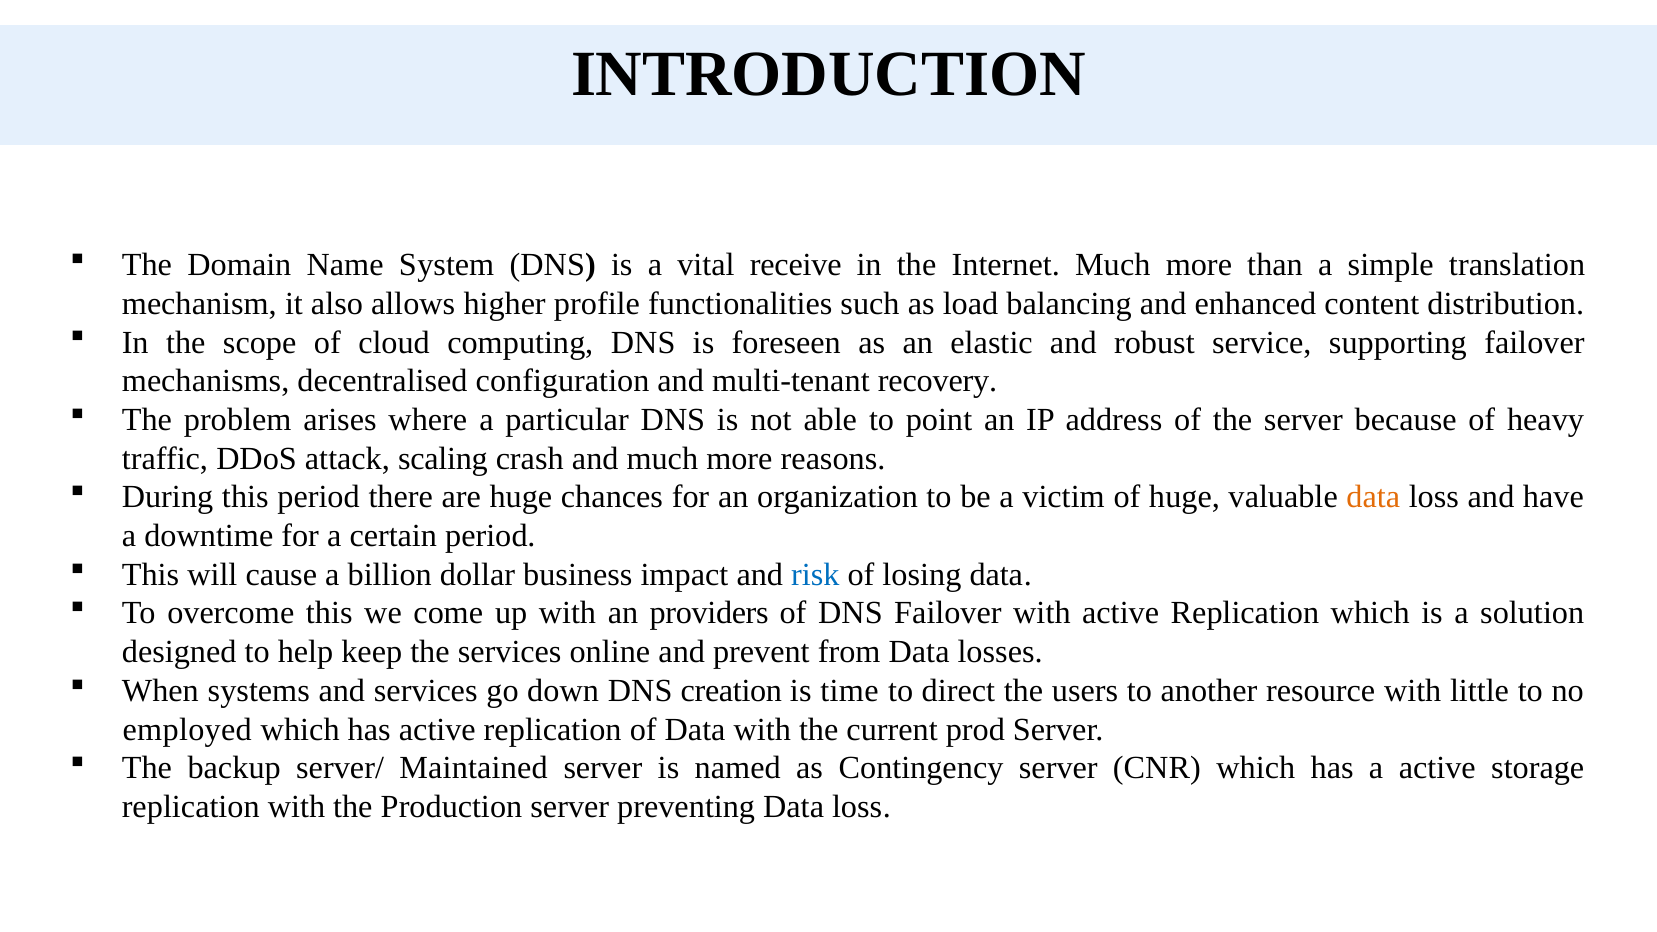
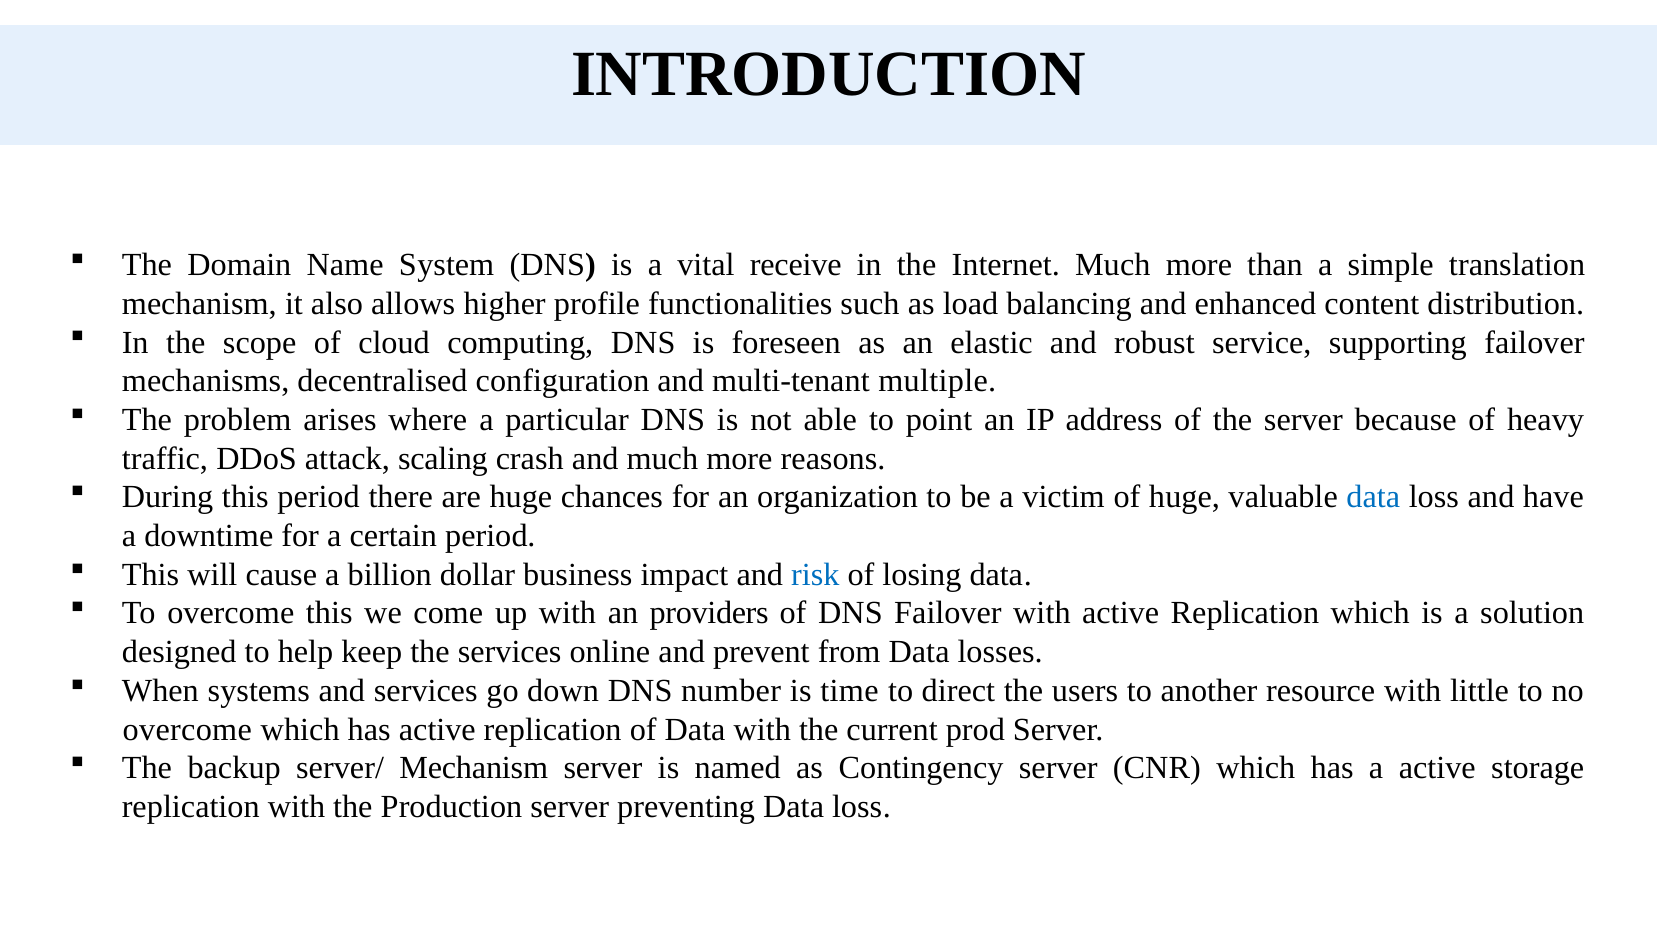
recovery: recovery -> multiple (937, 381)
data colour: orange -> blue (1373, 497)
creation: creation -> number (731, 691)
employed: employed -> overcome (187, 729)
server/ Maintained: Maintained -> Mechanism (474, 768)
